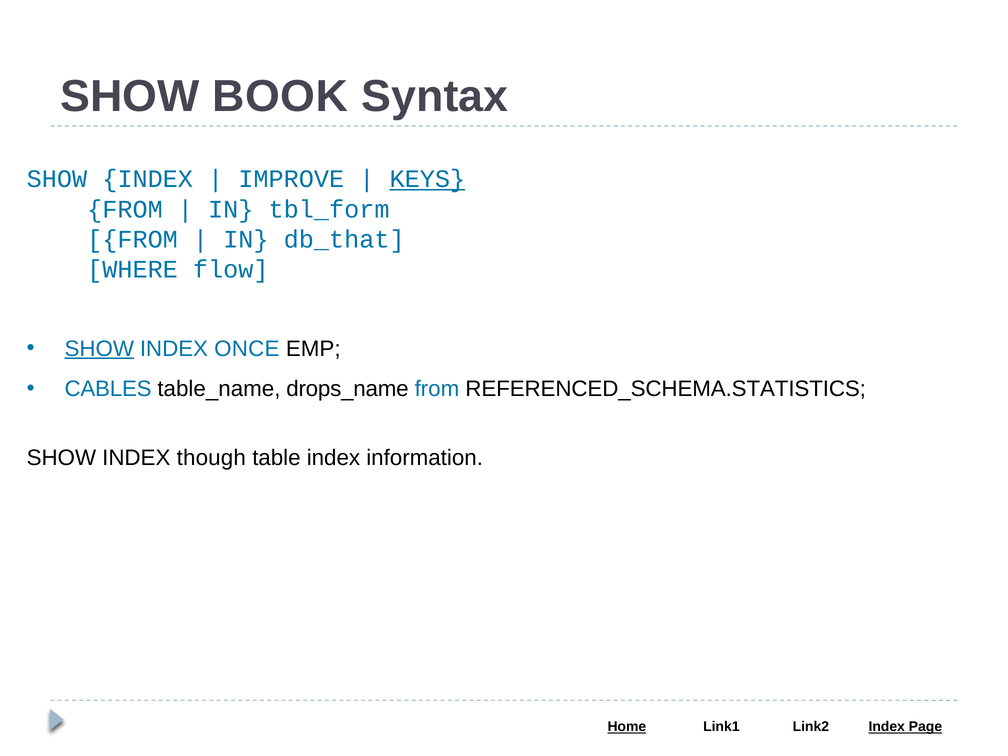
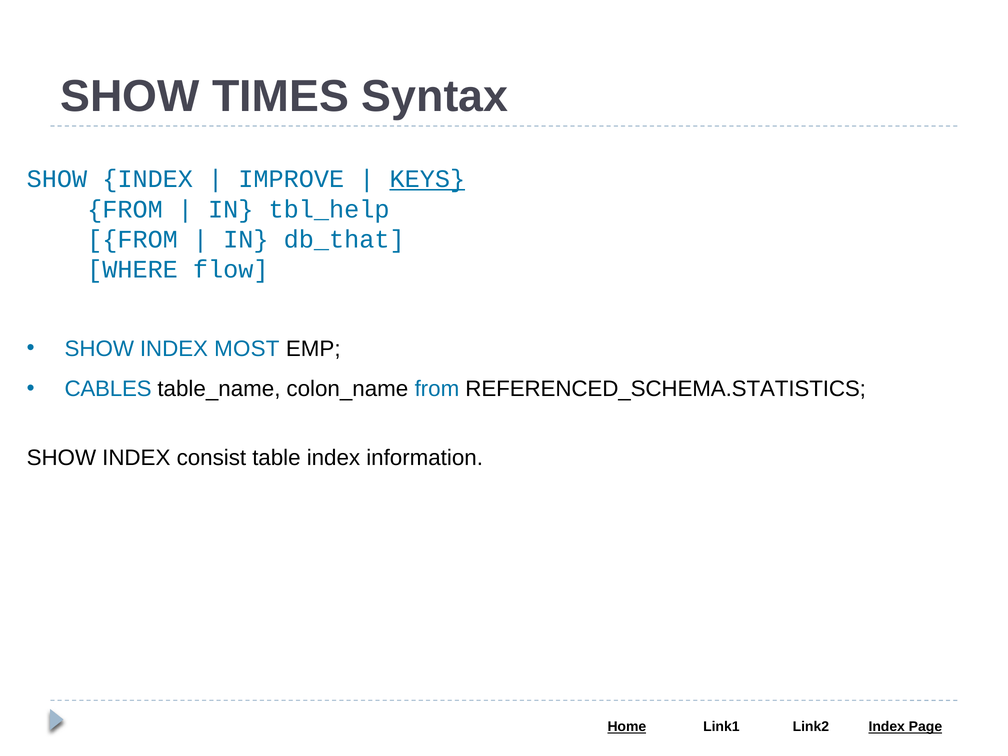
BOOK: BOOK -> TIMES (280, 97)
tbl_form: tbl_form -> tbl_help (329, 209)
SHOW underline: present -> none (99, 349)
ONCE: ONCE -> MOST (247, 349)
drops_name: drops_name -> colon_name (347, 389)
though: though -> consist (211, 458)
